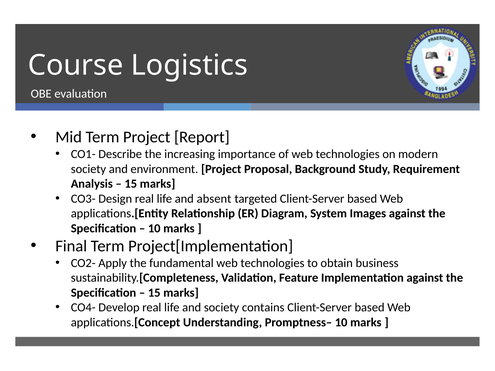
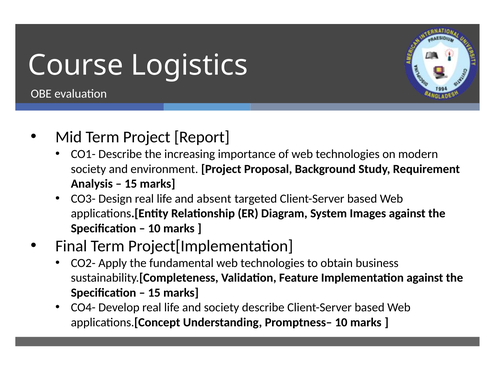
society contains: contains -> describe (263, 308)
